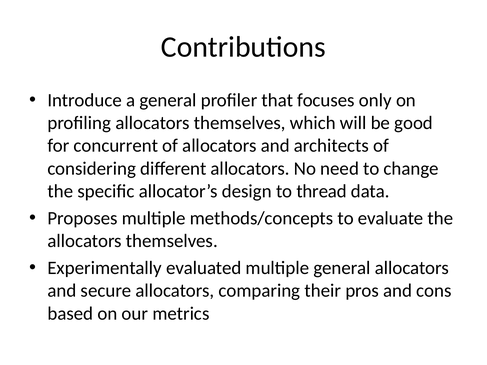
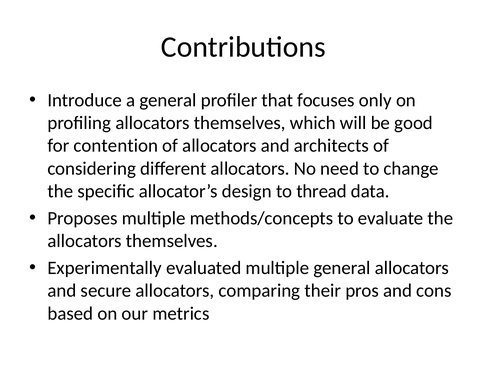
concurrent: concurrent -> contention (116, 146)
